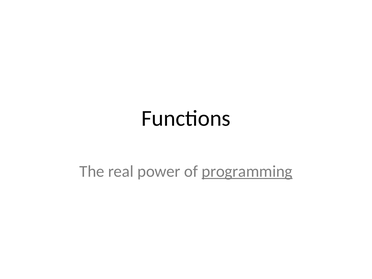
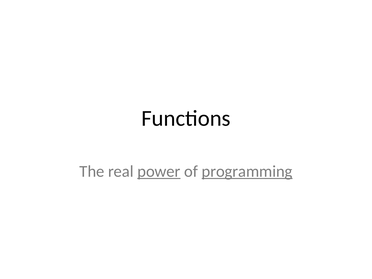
power underline: none -> present (159, 171)
